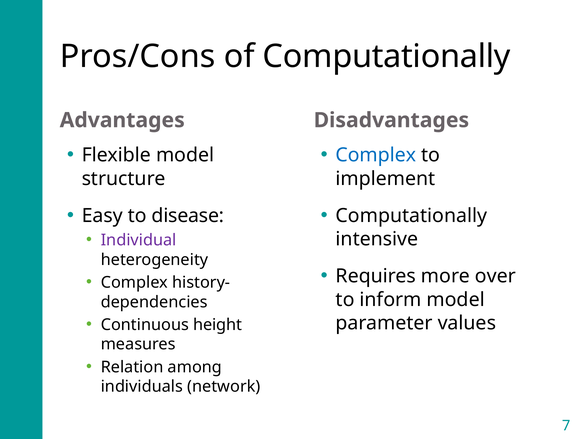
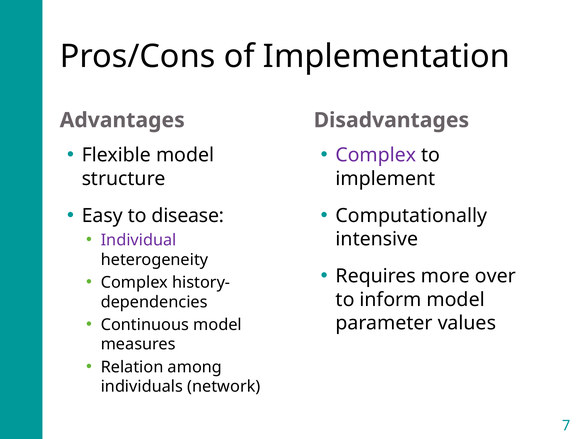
of Computationally: Computationally -> Implementation (386, 56)
Complex colour: blue -> purple (376, 155)
Continuous height: height -> model (218, 325)
